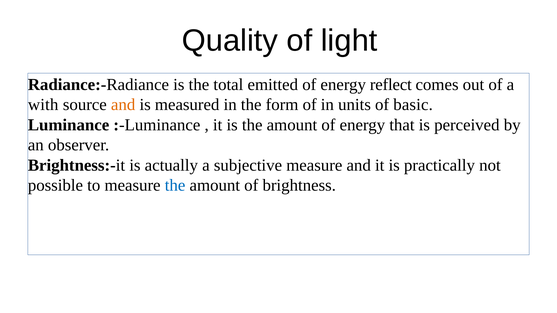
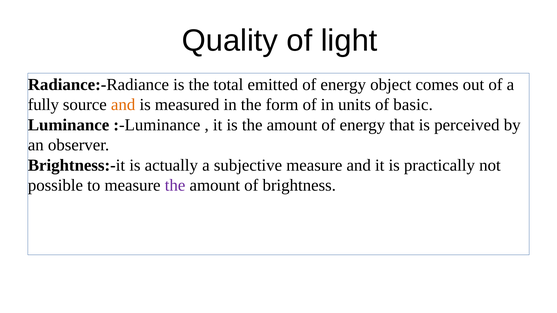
reflect: reflect -> object (391, 85)
with: with -> fully (43, 105)
the colour: blue -> purple (175, 186)
